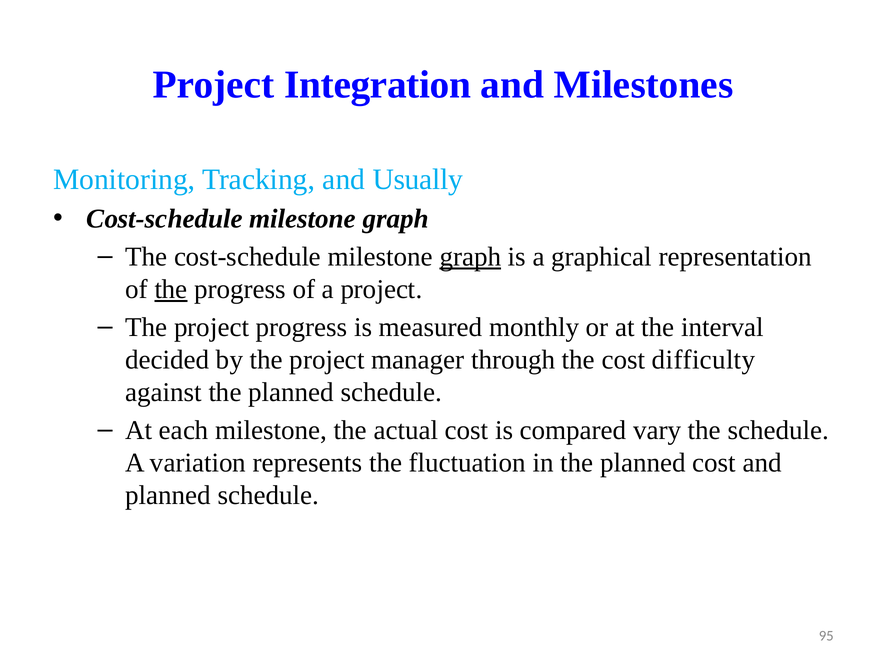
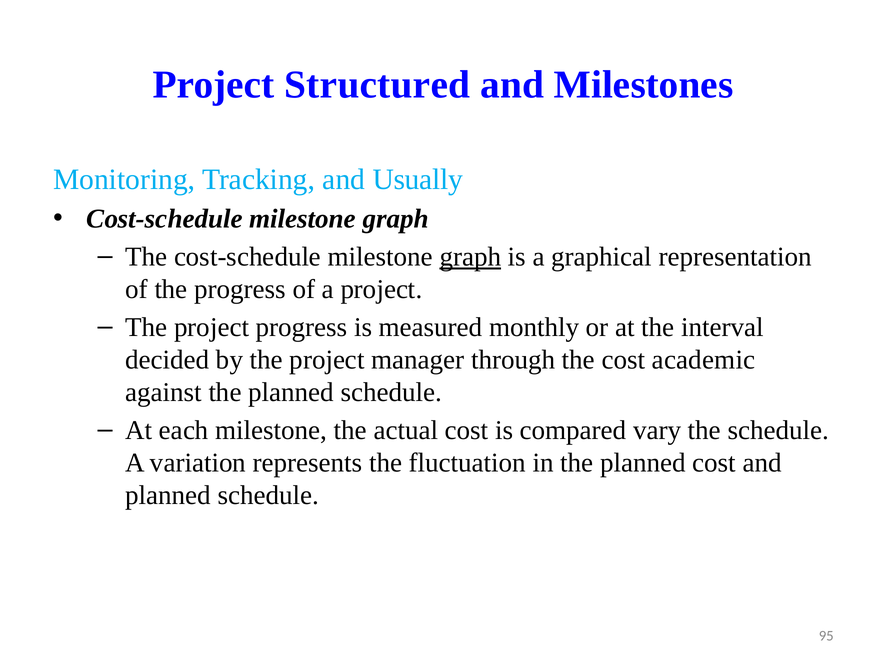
Integration: Integration -> Structured (377, 85)
the underline: present -> none (171, 289)
difficulty: difficulty -> academic (704, 359)
